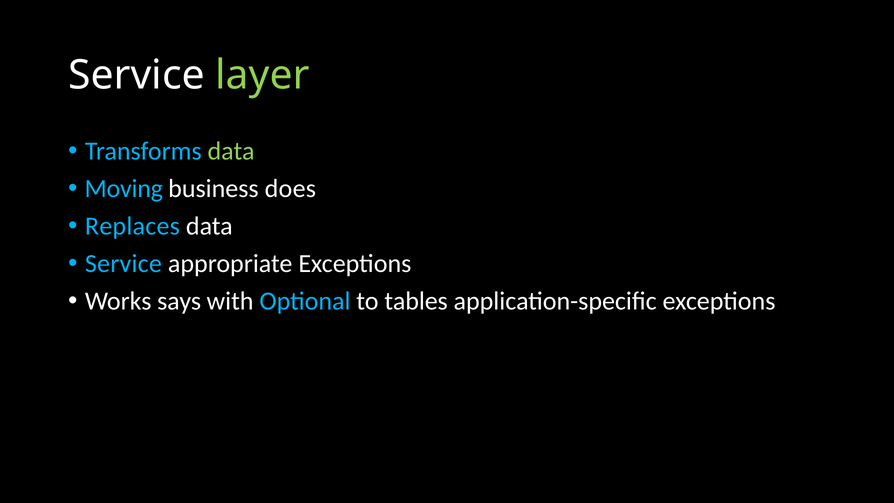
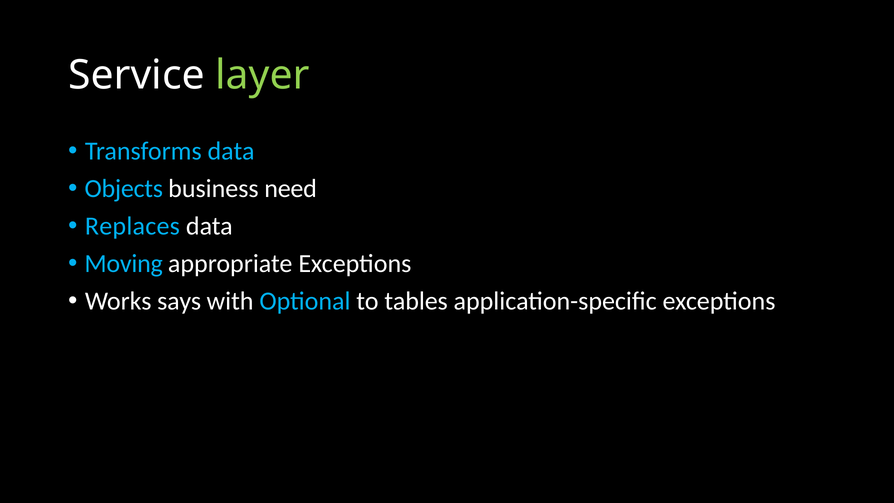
data colour: light green -> light blue (231, 151)
Moving: Moving -> Objects (124, 189)
does: does -> need (291, 189)
Service: Service -> Moving (124, 264)
